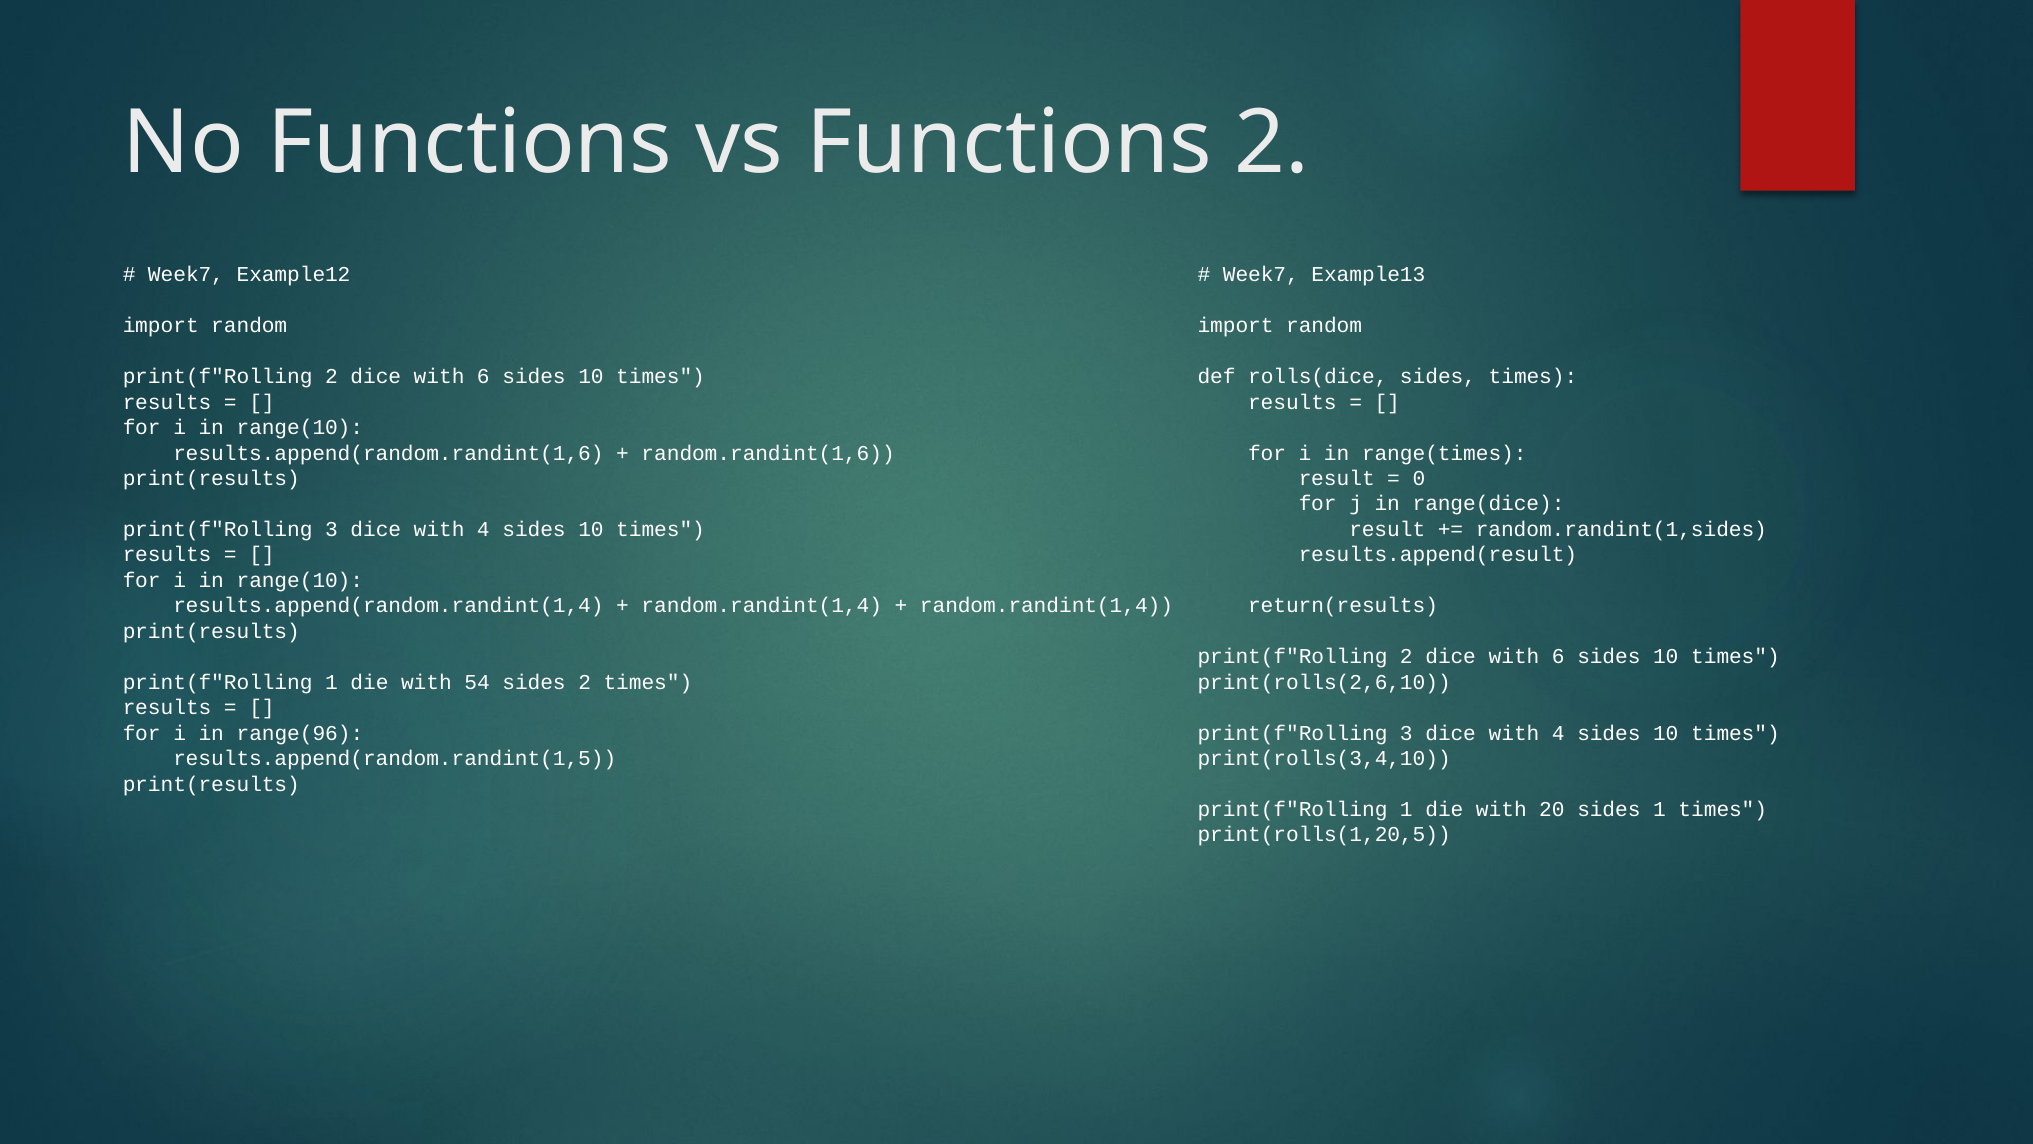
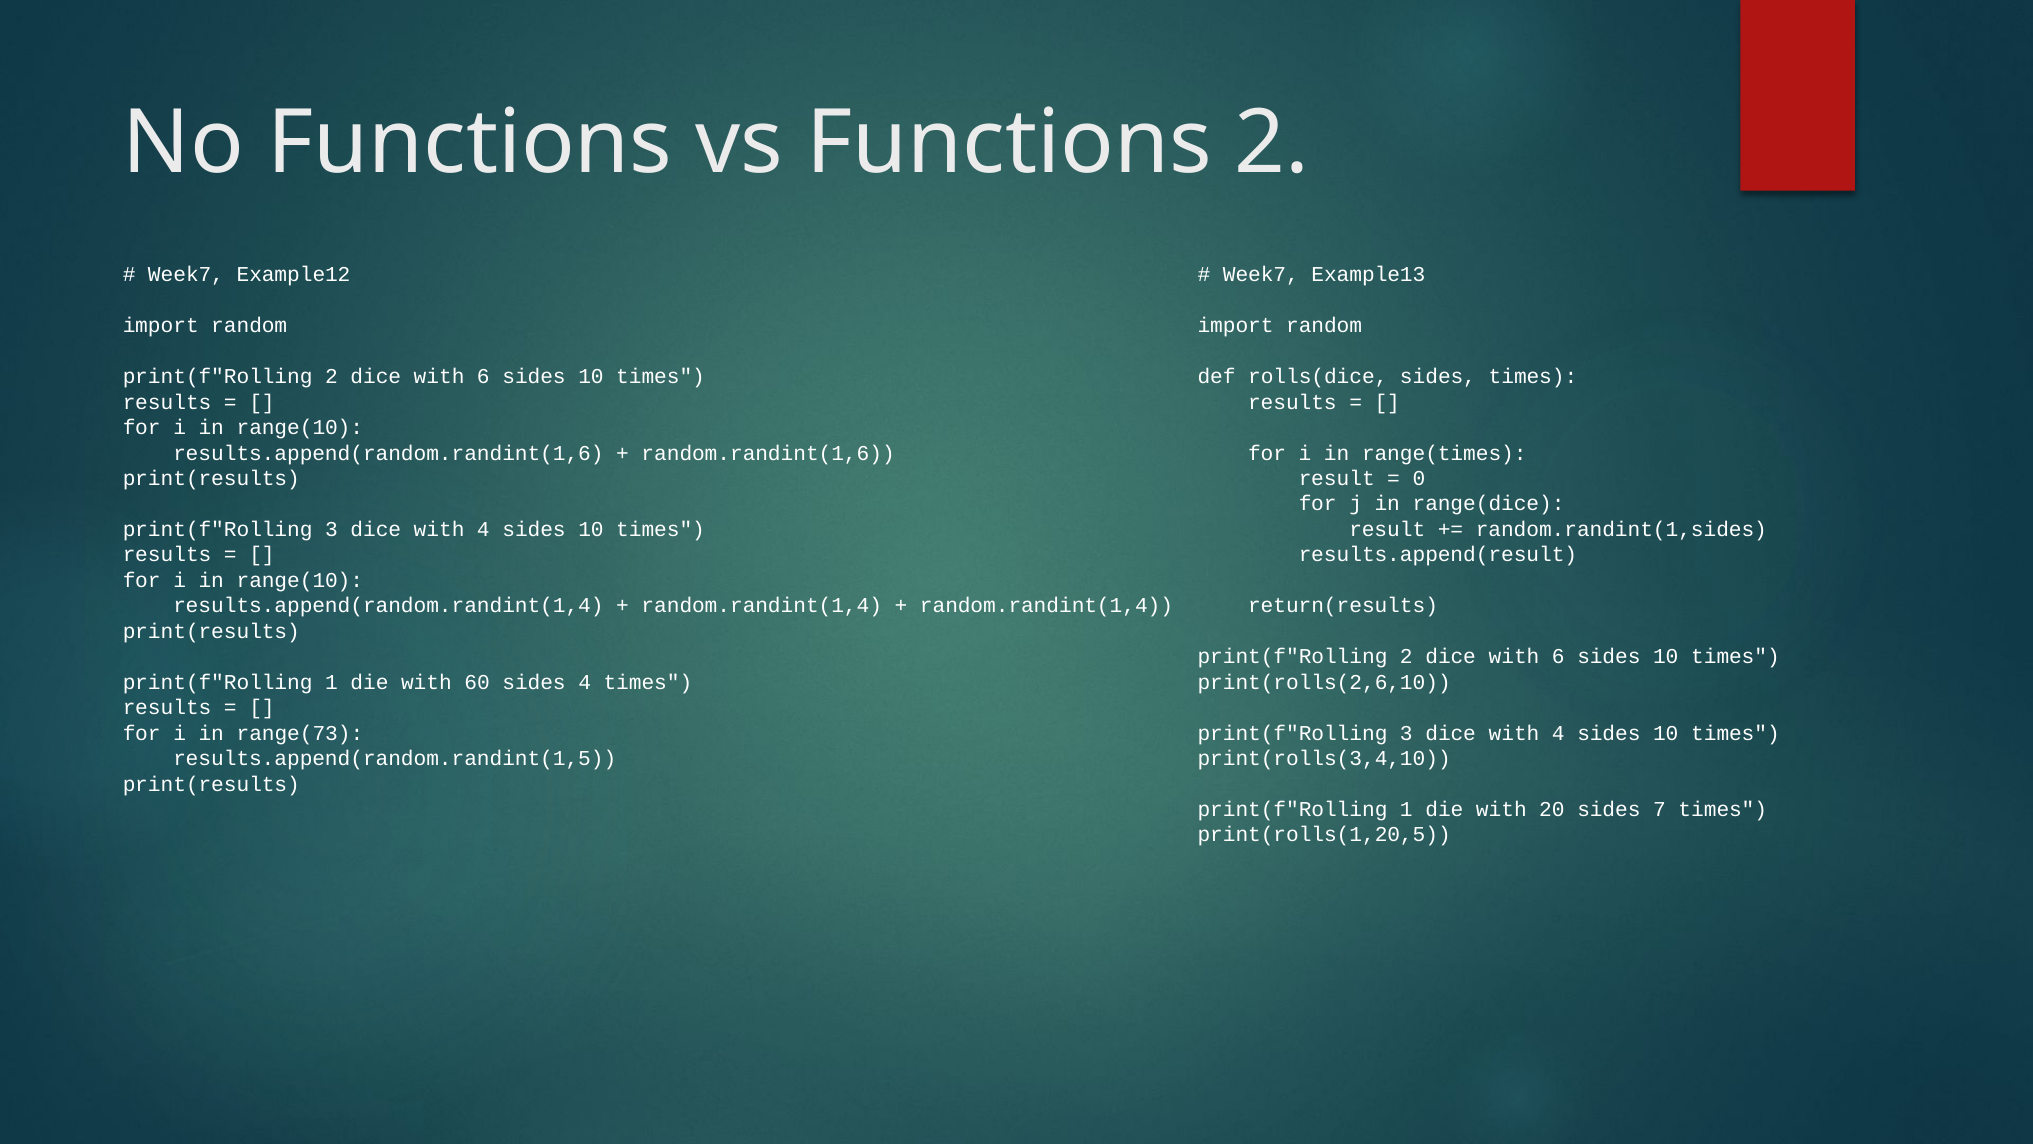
54: 54 -> 60 (477, 682)
sides 2: 2 -> 4 (585, 682)
range(96: range(96 -> range(73 (300, 733)
sides 1: 1 -> 7 (1660, 809)
